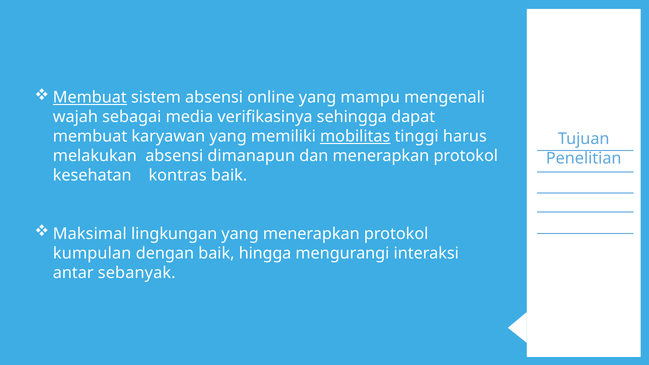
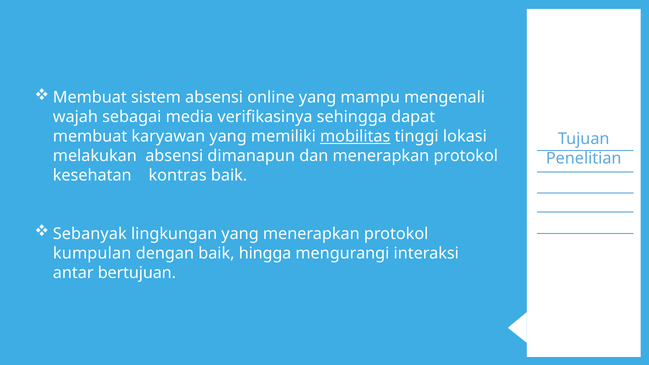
Membuat underline: present -> none (90, 97)
harus: harus -> lokasi (465, 136)
Maksimal: Maksimal -> Sebanyak (90, 234)
sebanyak: sebanyak -> bertujuan (137, 273)
